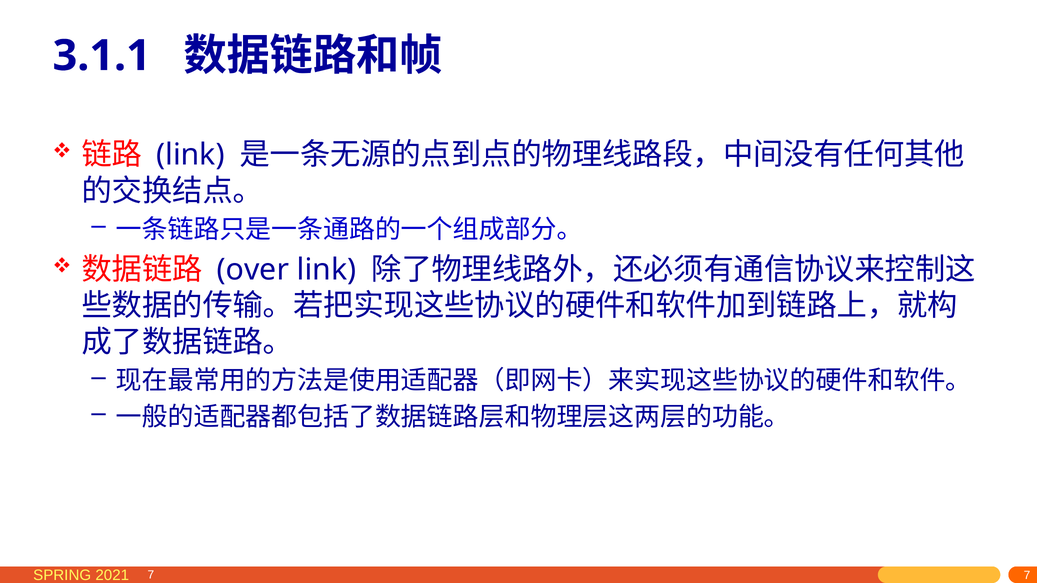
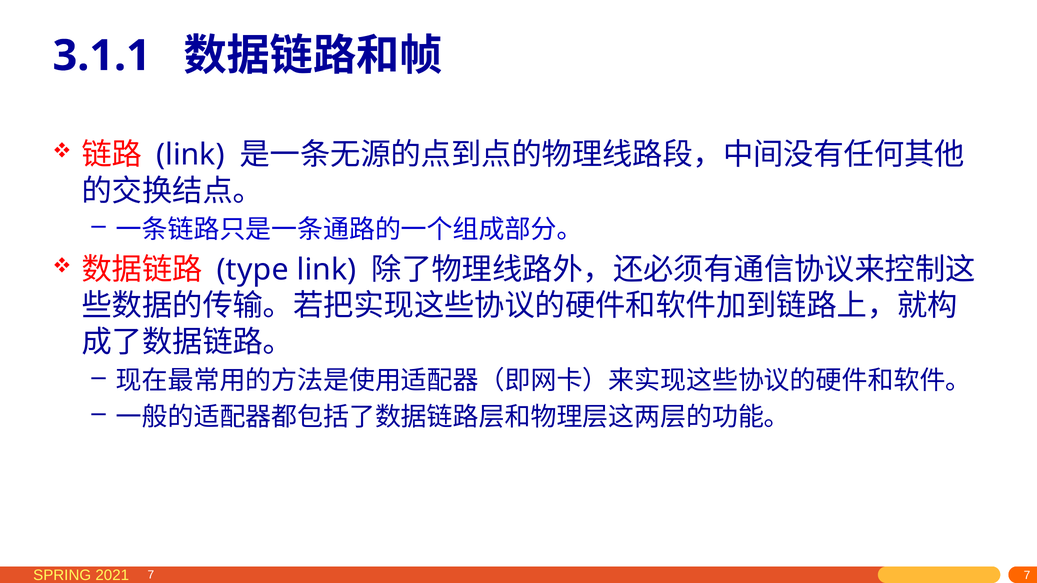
over: over -> type (253, 270)
